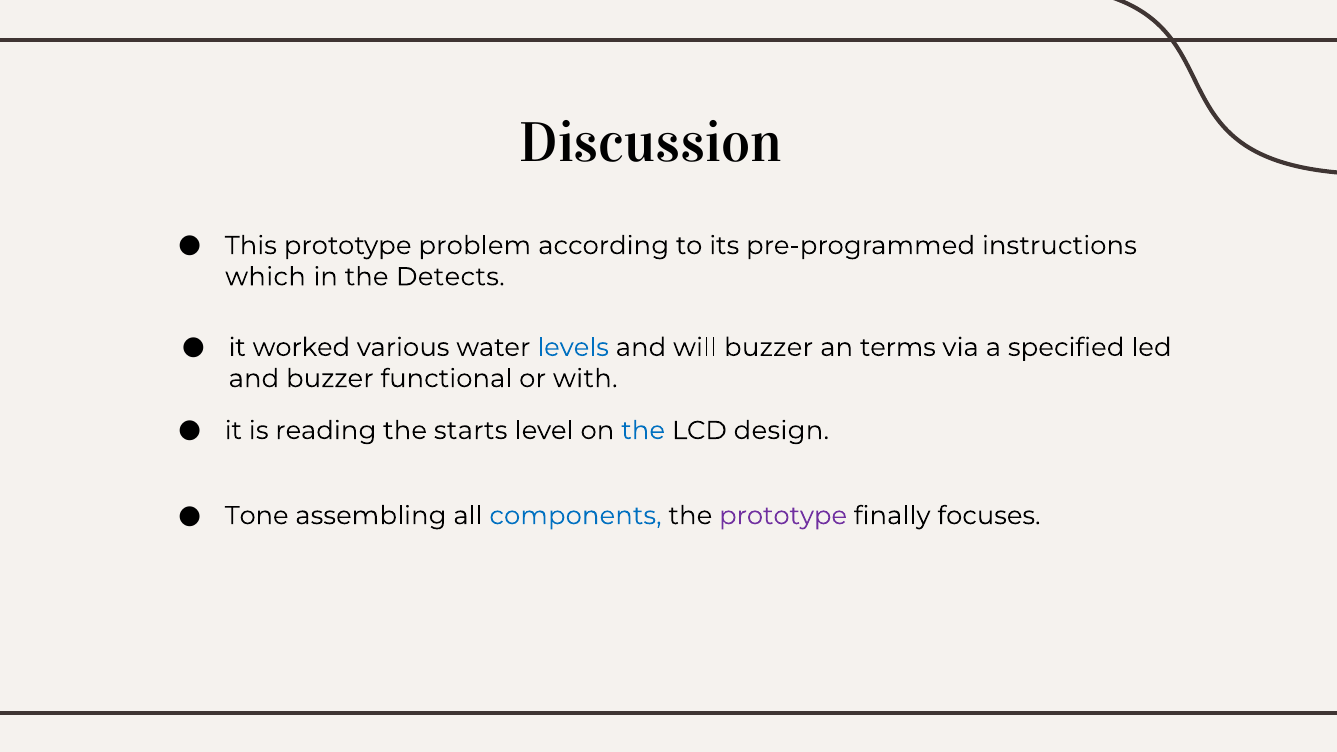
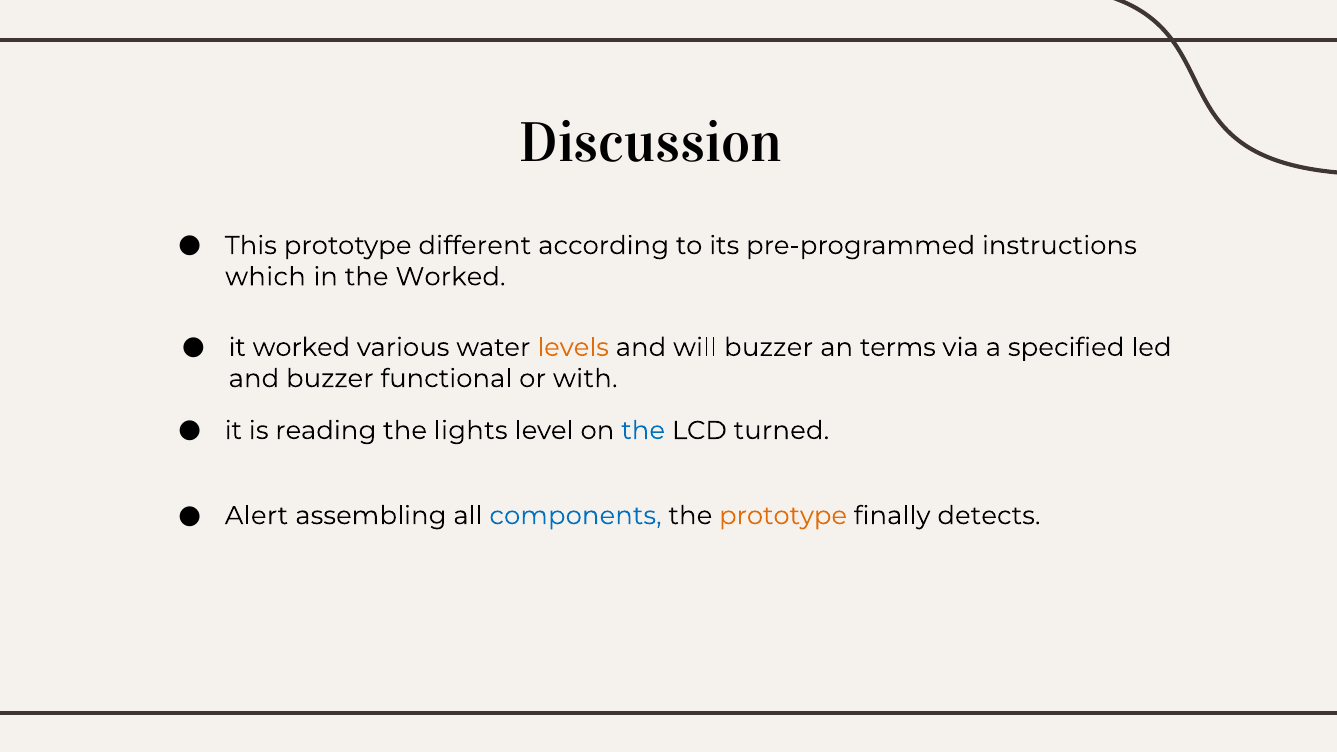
problem: problem -> different (475, 246)
the Detects: Detects -> Worked (450, 277)
levels colour: blue -> orange (573, 347)
starts: starts -> lights (471, 431)
design: design -> turned (781, 431)
Tone: Tone -> Alert (256, 516)
prototype colour: purple -> orange (783, 516)
focuses: focuses -> detects (989, 516)
